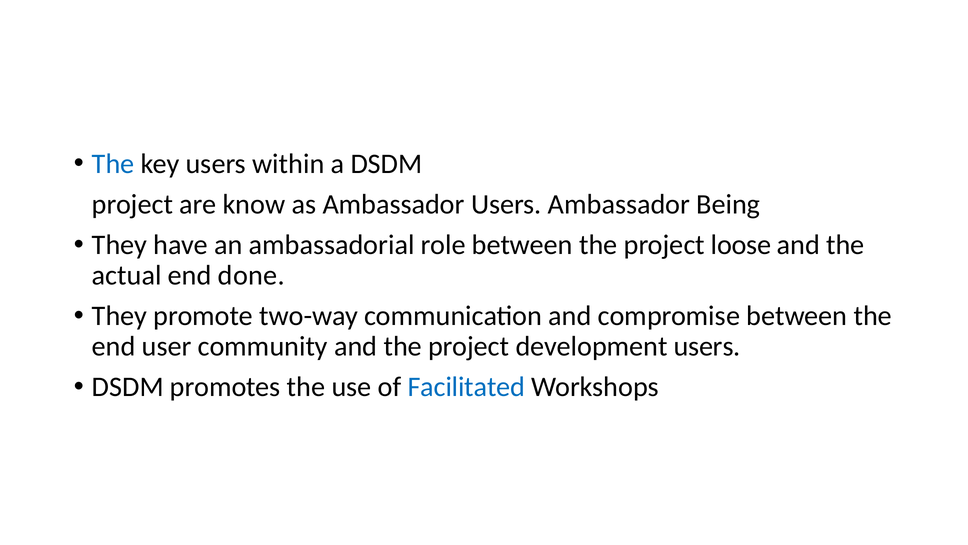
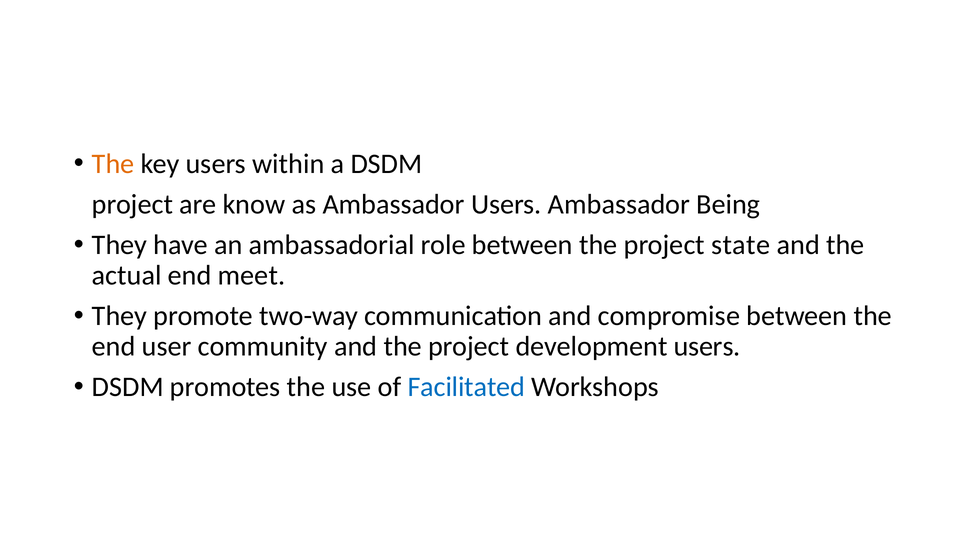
The colour: blue -> orange (113, 164)
loose: loose -> state (741, 245)
done: done -> meet (251, 275)
